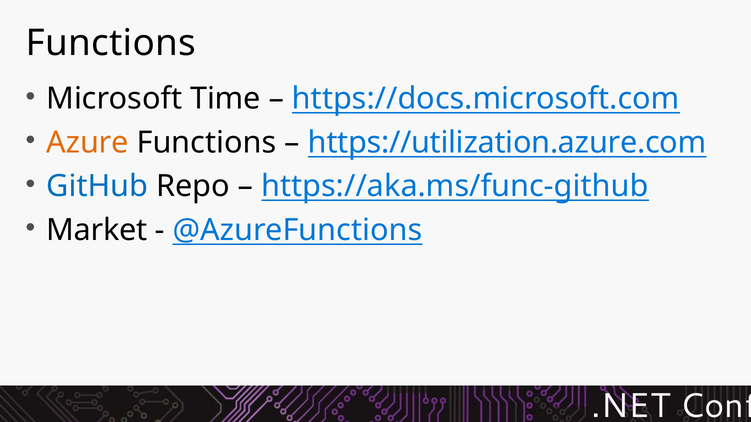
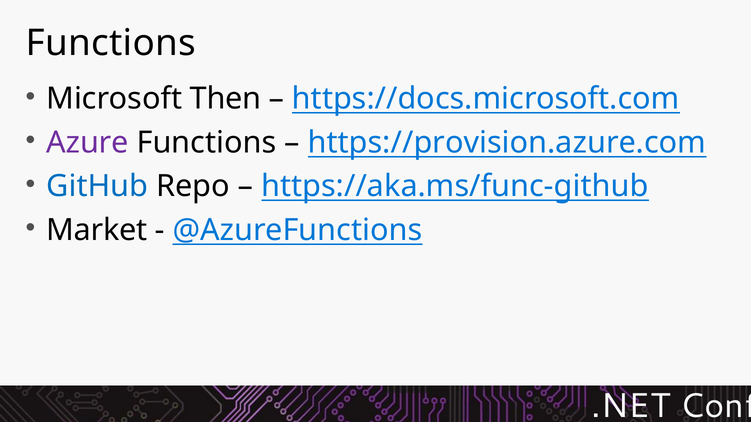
Time: Time -> Then (226, 99)
Azure colour: orange -> purple (88, 143)
https://utilization.azure.com: https://utilization.azure.com -> https://provision.azure.com (507, 143)
